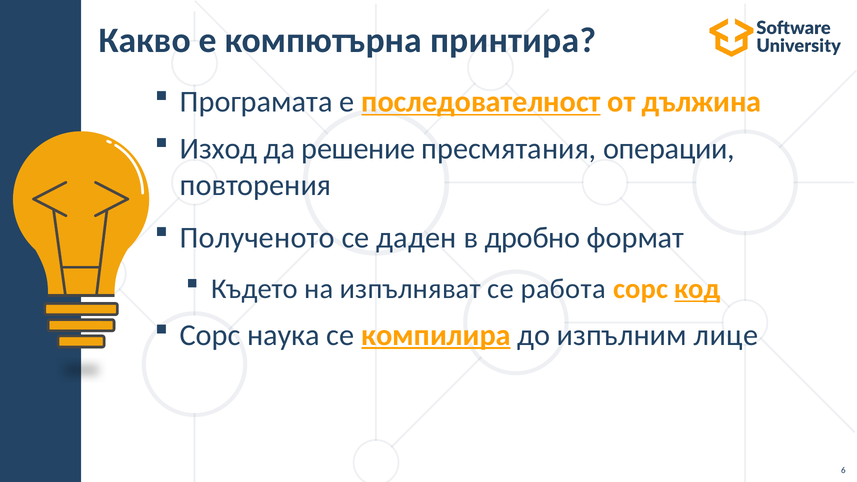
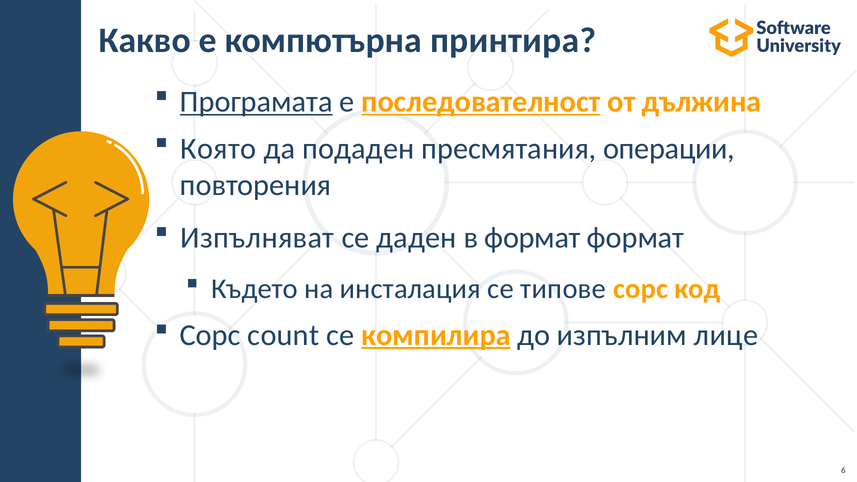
Програмата underline: none -> present (256, 102)
Изход: Изход -> Която (218, 149)
решение: решение -> подаден (358, 149)
Полученото: Полученото -> Изпълняват (257, 238)
в дробно: дробно -> формат (533, 238)
изпълняват: изпълняват -> инсталация (410, 289)
работа: работа -> типове (563, 289)
код underline: present -> none (697, 289)
наука: наука -> count (283, 335)
